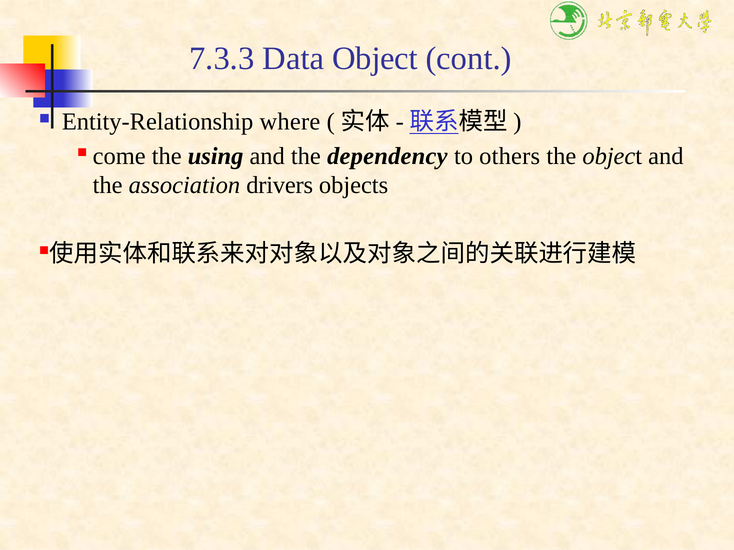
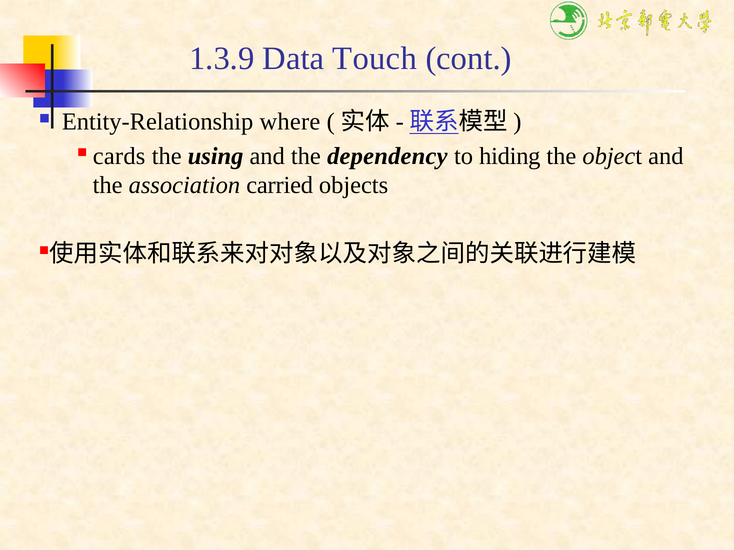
7.3.3: 7.3.3 -> 1.3.9 (222, 59)
Data Object: Object -> Touch (375, 59)
come: come -> cards (119, 156)
others: others -> hiding (510, 156)
drivers: drivers -> carried (280, 185)
